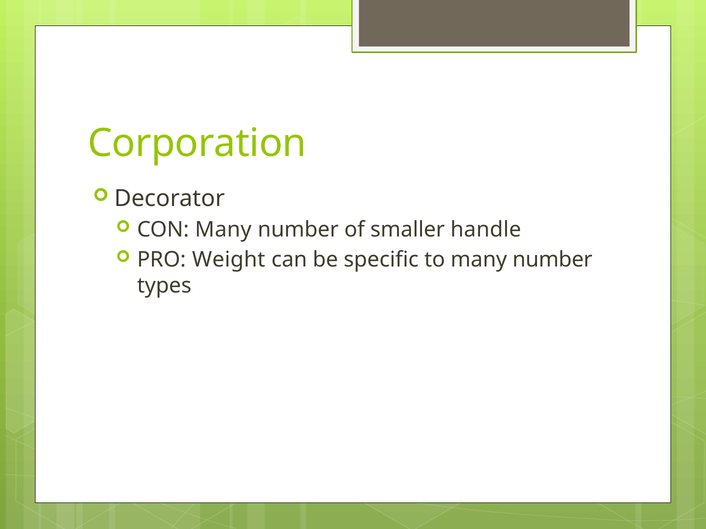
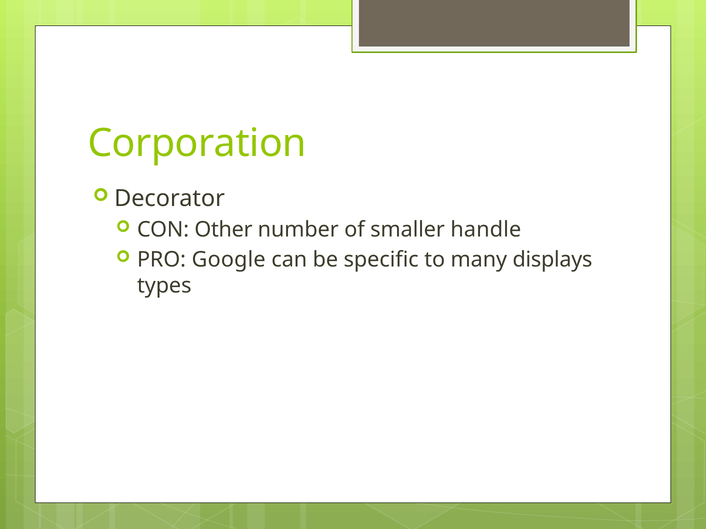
CON Many: Many -> Other (224, 230)
Weight: Weight -> Google (229, 260)
to many number: number -> displays (552, 260)
